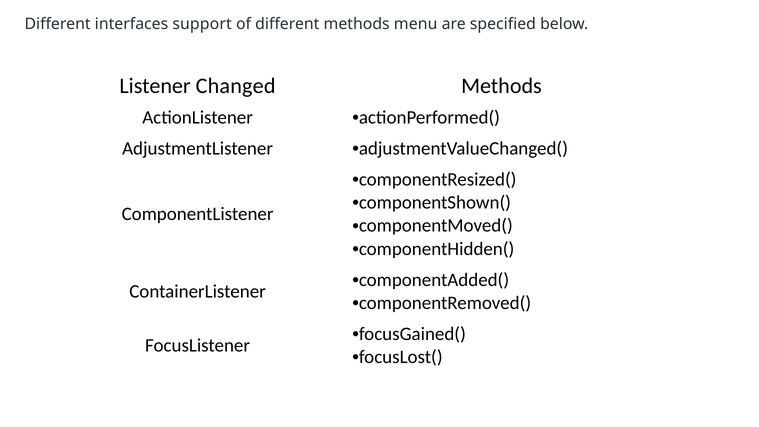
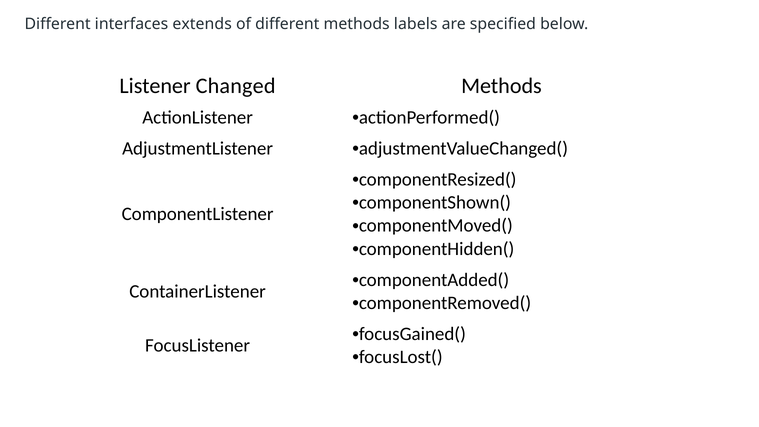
support: support -> extends (202, 24)
menu: menu -> labels (416, 24)
